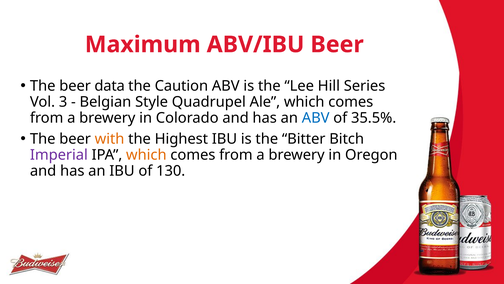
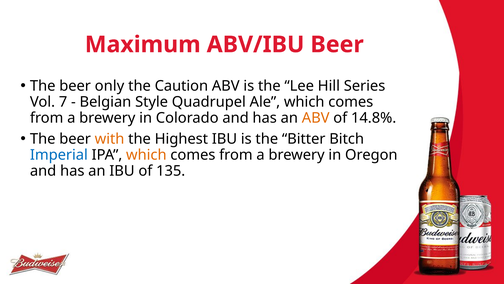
data: data -> only (110, 86)
3: 3 -> 7 (63, 102)
ABV colour: blue -> orange (316, 118)
35.5%: 35.5% -> 14.8% (374, 118)
Imperial colour: purple -> blue (59, 155)
130: 130 -> 135 (171, 171)
